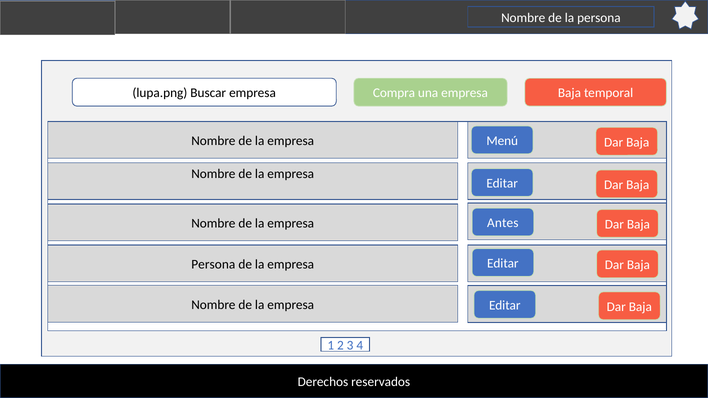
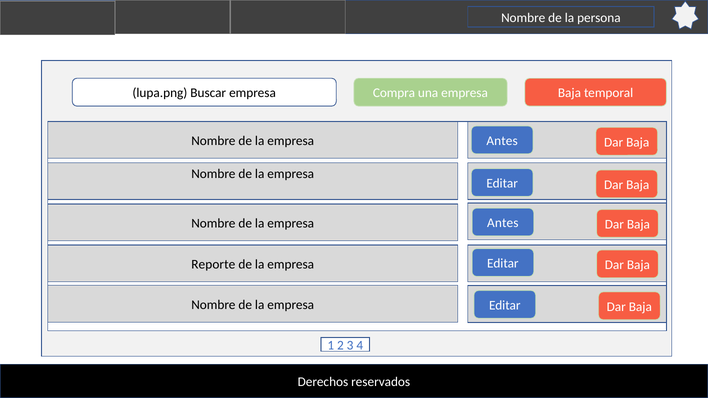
Menú: Menú -> Antes (502, 141)
Persona: Persona -> Reporte (213, 265)
